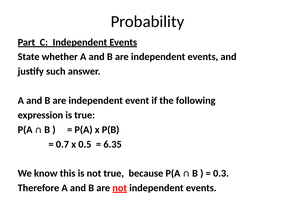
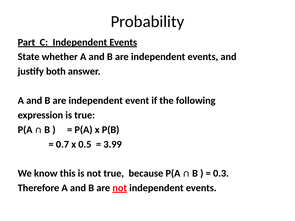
such: such -> both (56, 71)
6.35: 6.35 -> 3.99 (113, 144)
